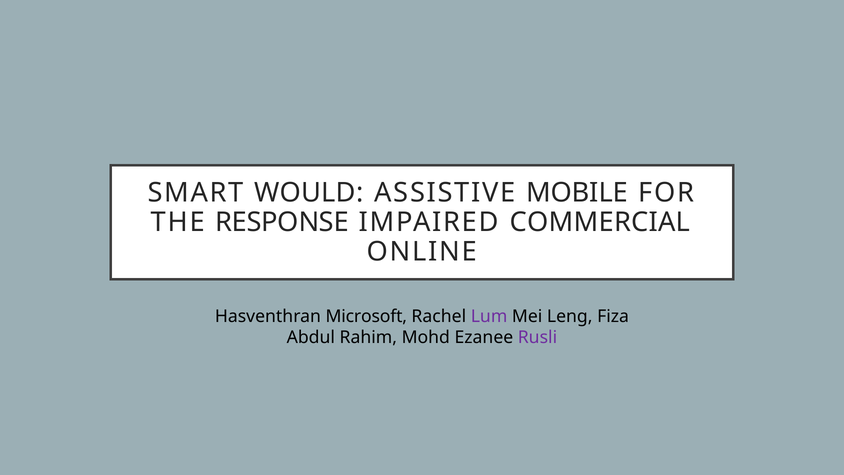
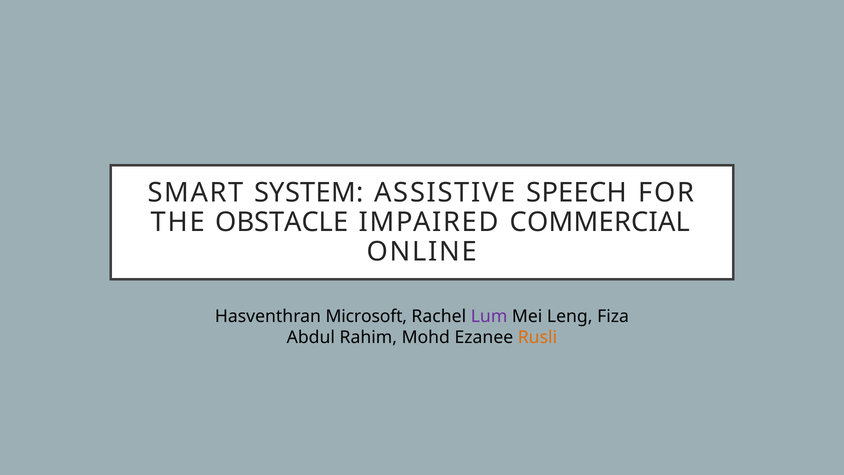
WOULD: WOULD -> SYSTEM (309, 193)
MOBILE: MOBILE -> SPEECH (577, 193)
RESPONSE: RESPONSE -> OBSTACLE (282, 222)
Rusli colour: purple -> orange (537, 337)
